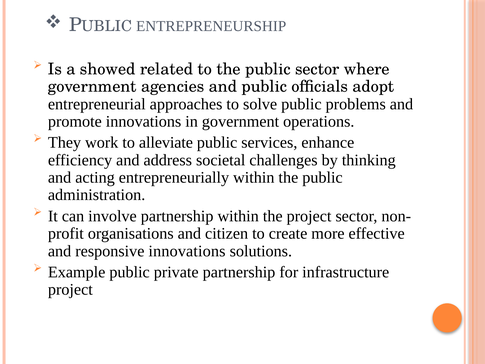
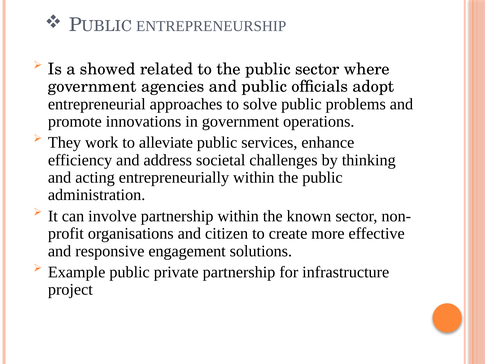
the project: project -> known (309, 216)
responsive innovations: innovations -> engagement (187, 251)
